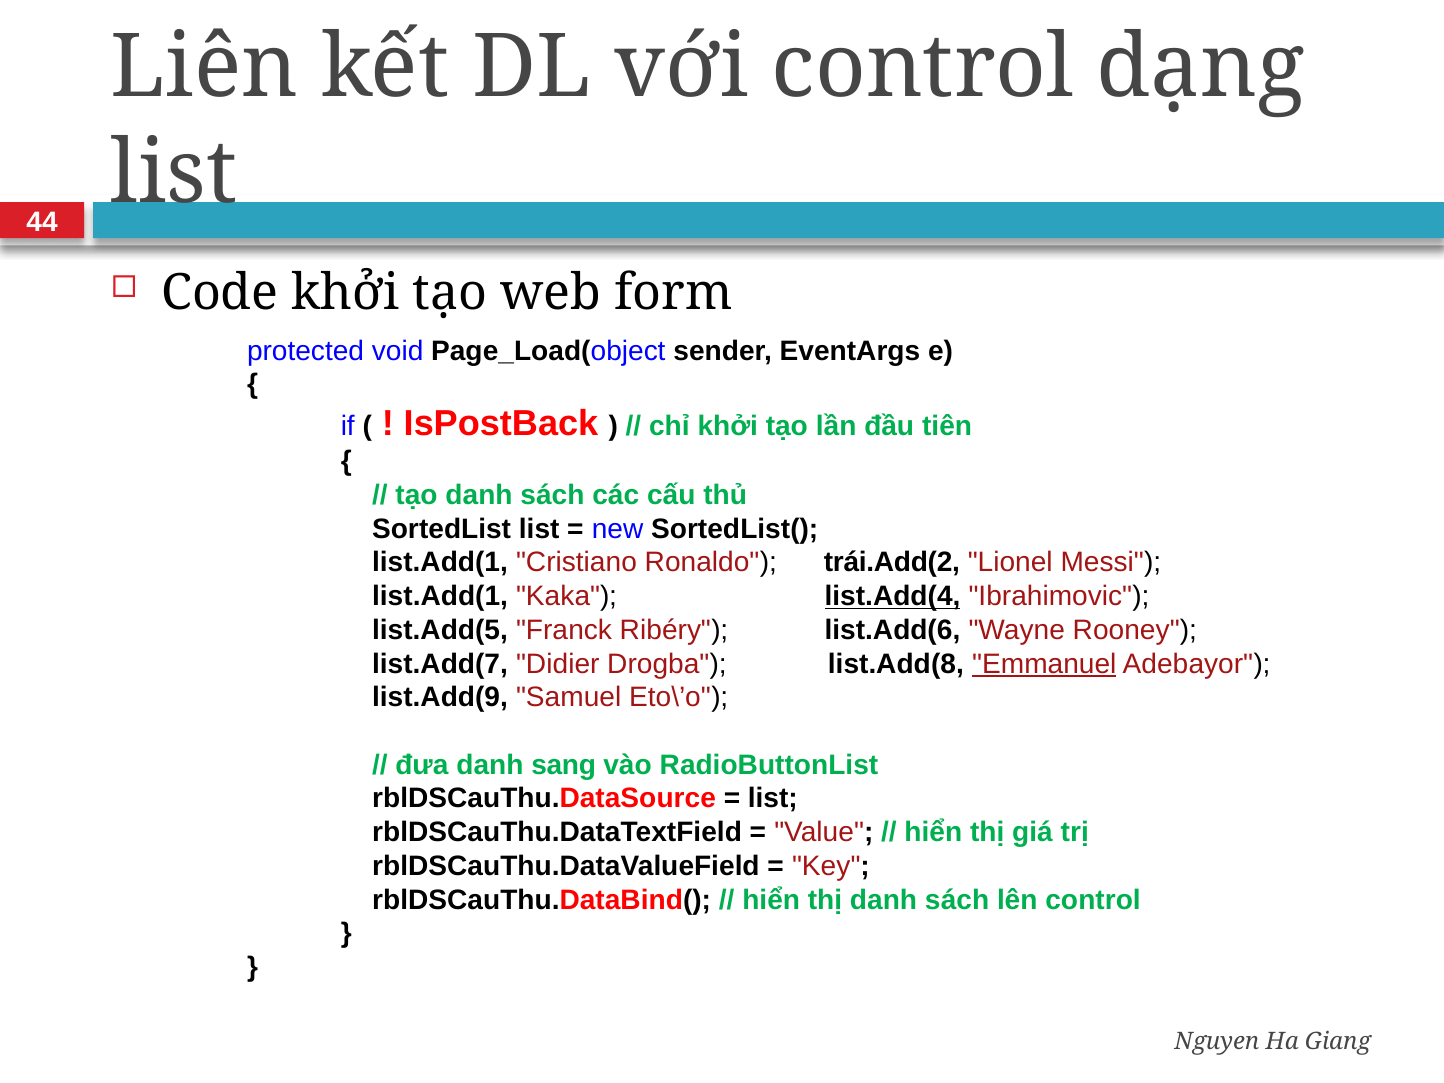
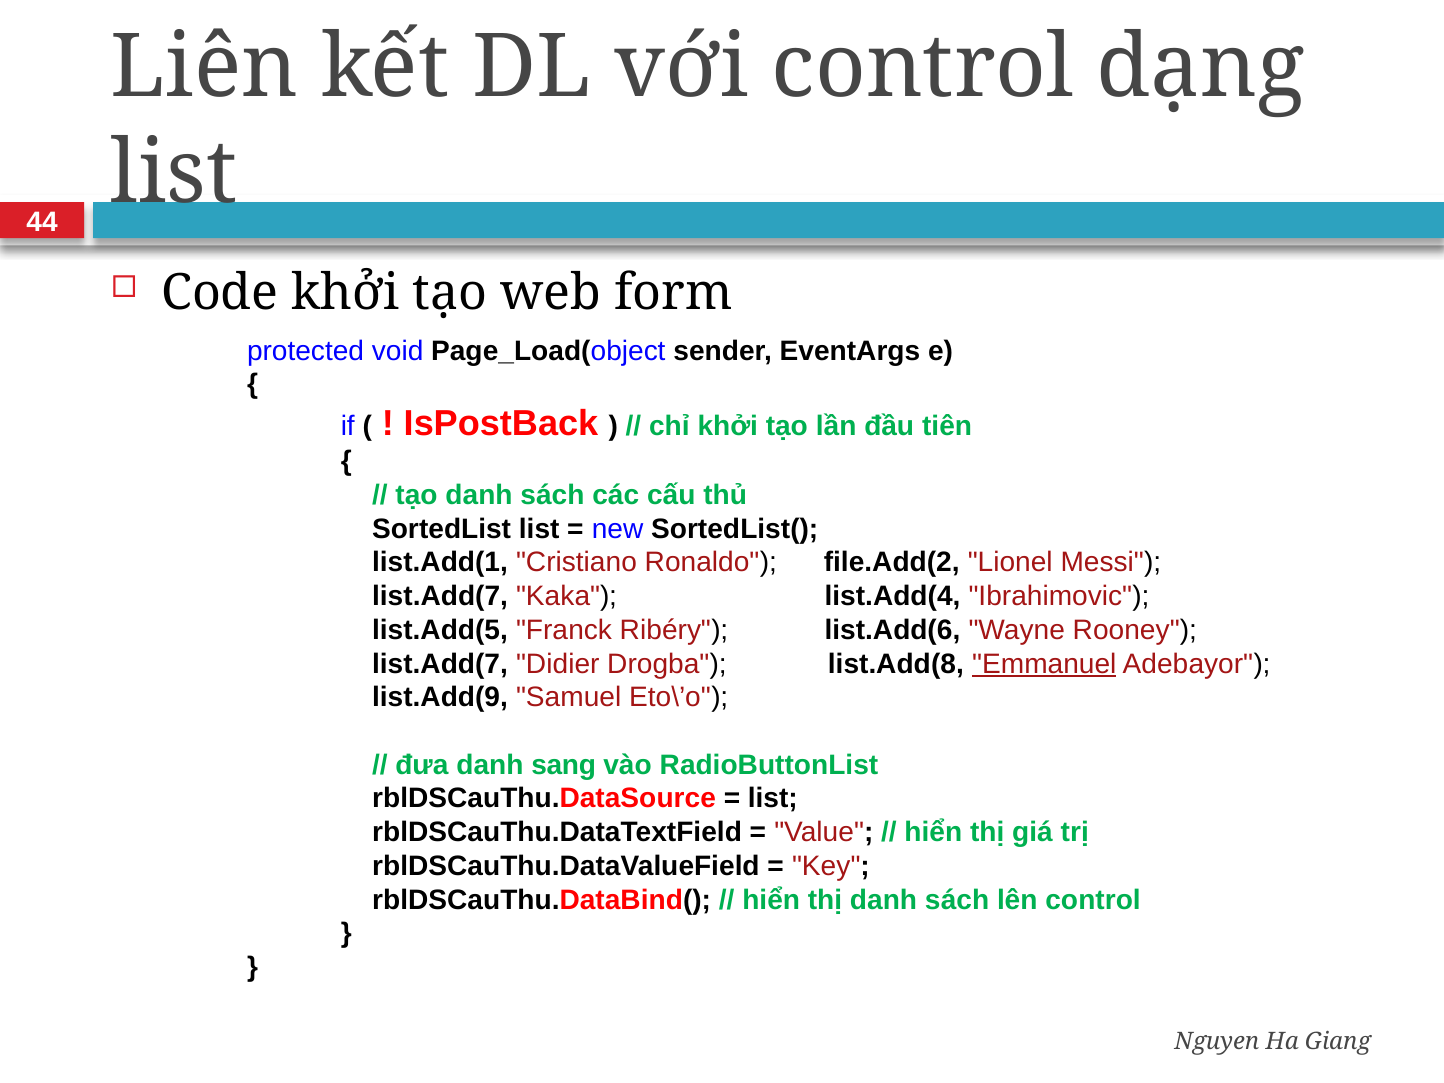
trái.Add(2: trái.Add(2 -> file.Add(2 (892, 563)
list.Add(1: list.Add(1 -> list.Add(7 (440, 596)
list.Add(4 underline: present -> none (893, 596)
